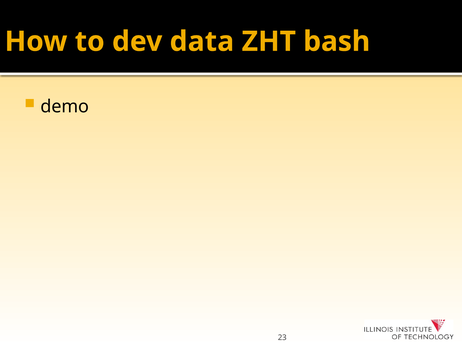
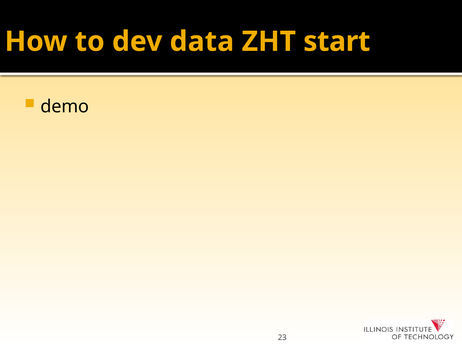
bash: bash -> start (337, 41)
